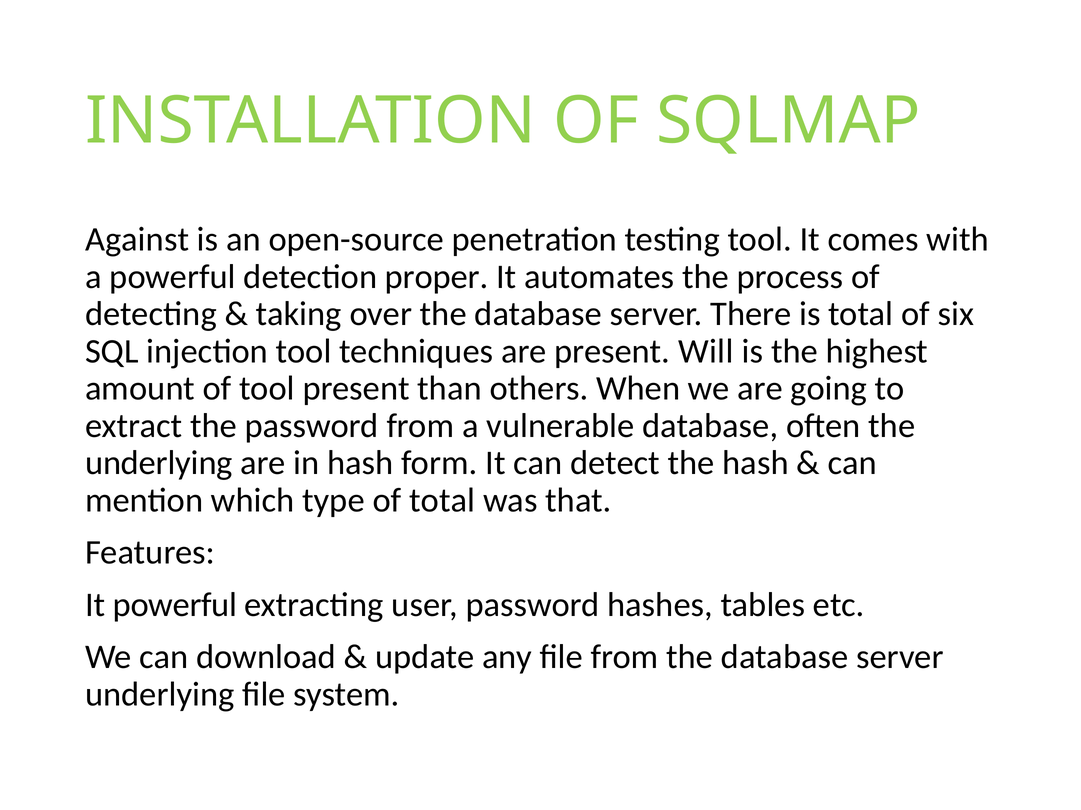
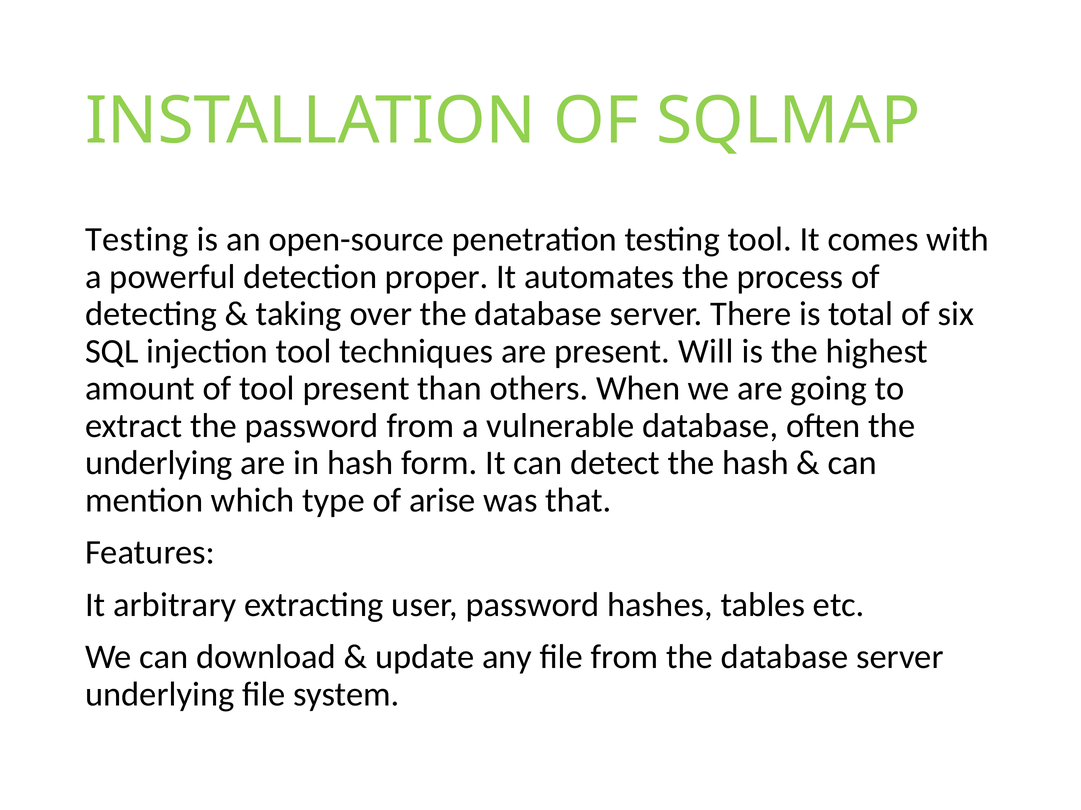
Against: Against -> Testing (137, 240)
of total: total -> arise (442, 501)
It powerful: powerful -> arbitrary (175, 605)
